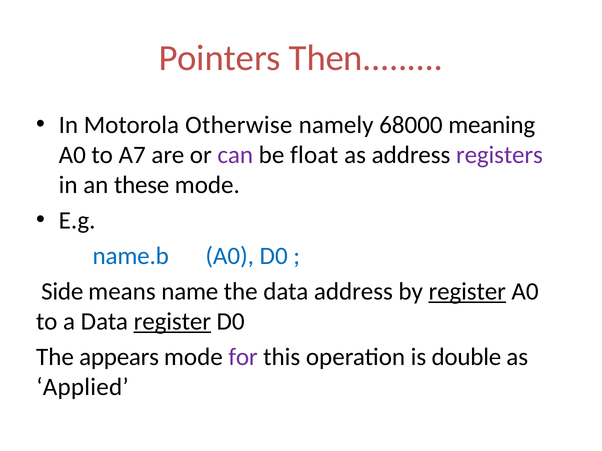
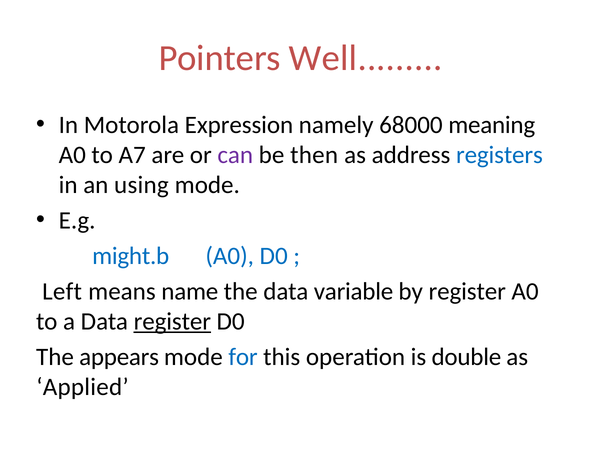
Then: Then -> Well (366, 58)
Otherwise: Otherwise -> Expression (239, 125)
float: float -> then (314, 155)
registers colour: purple -> blue (499, 155)
these: these -> using (141, 185)
name.b: name.b -> might.b (131, 256)
Side: Side -> Left (62, 292)
data address: address -> variable (354, 292)
register underline: present -> none (467, 292)
for colour: purple -> blue (243, 357)
